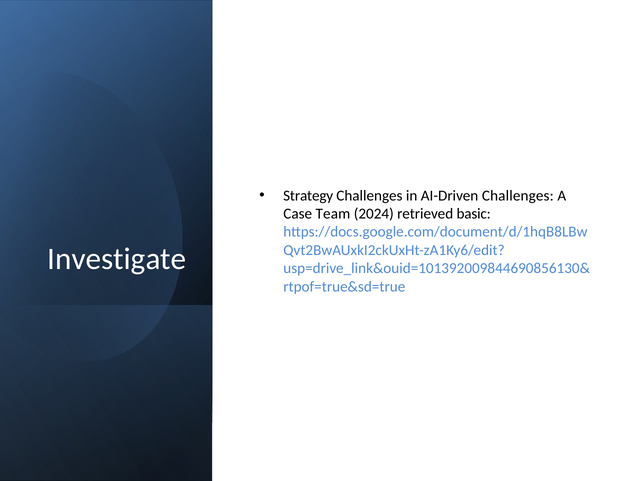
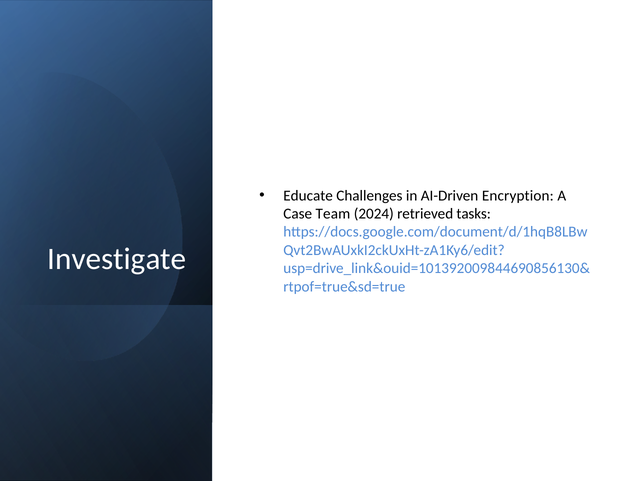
Strategy: Strategy -> Educate (308, 195)
AI-Driven Challenges: Challenges -> Encryption (518, 195)
basic: basic -> tasks (474, 214)
